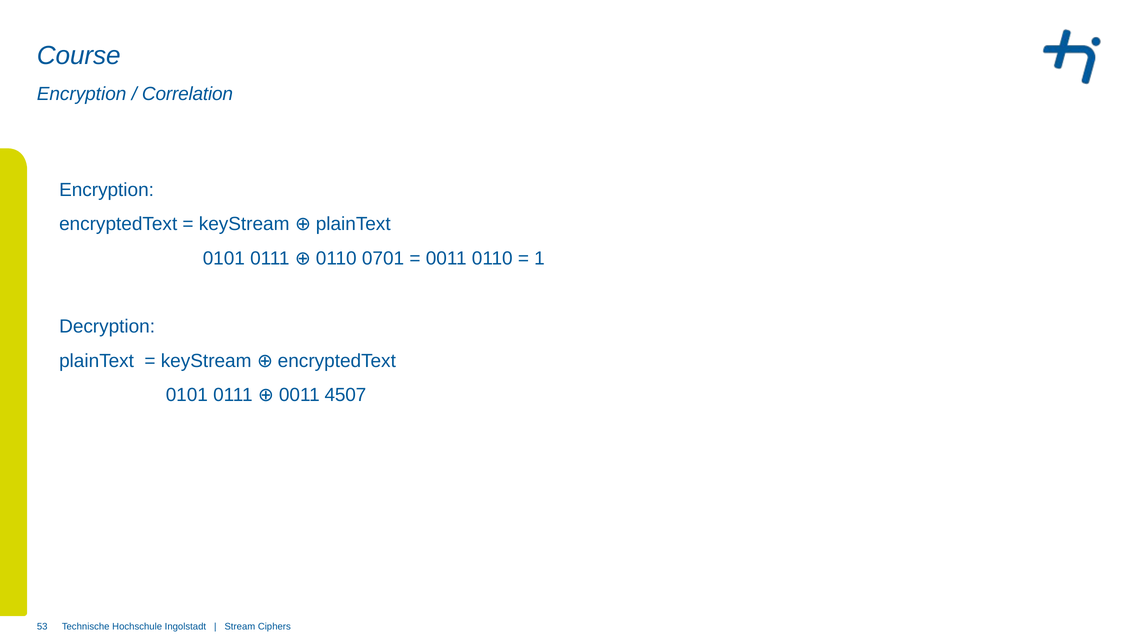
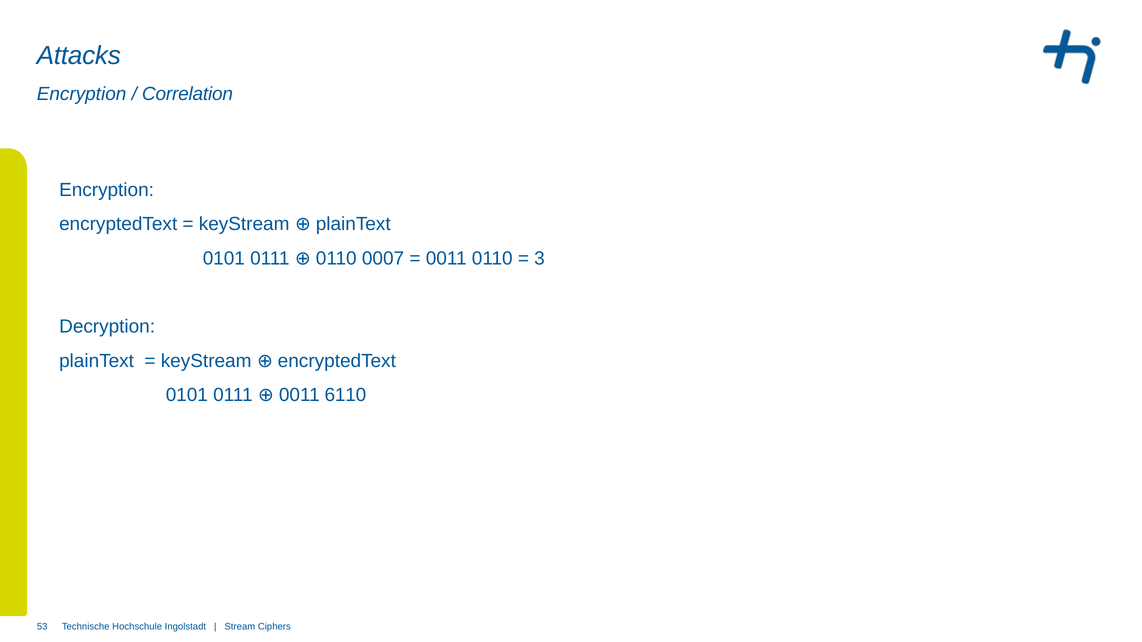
Course: Course -> Attacks (79, 56)
0701: 0701 -> 0007 (383, 258)
1: 1 -> 3 (539, 258)
4507: 4507 -> 6110 (345, 395)
